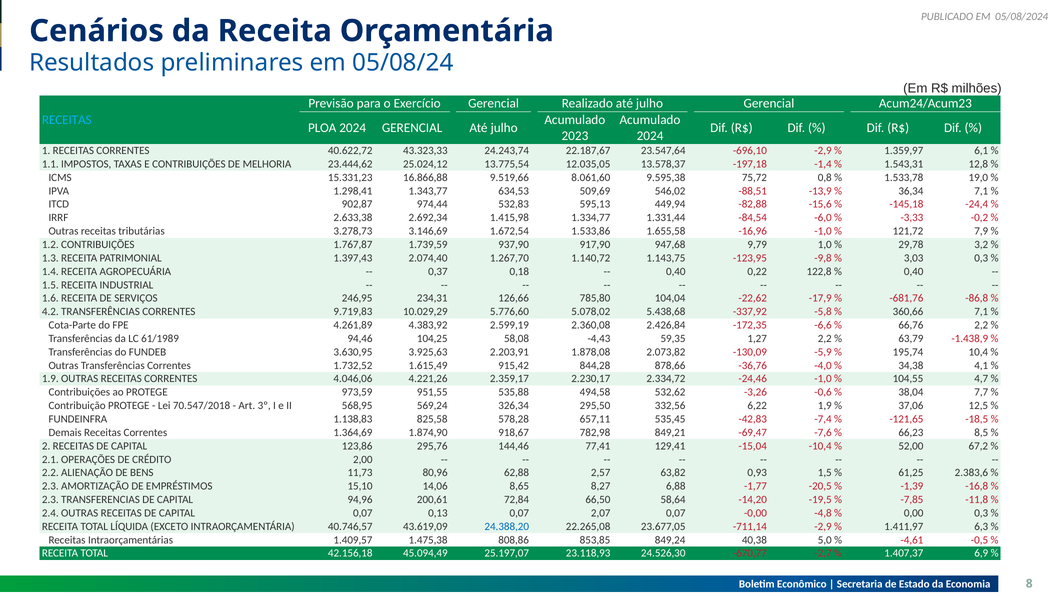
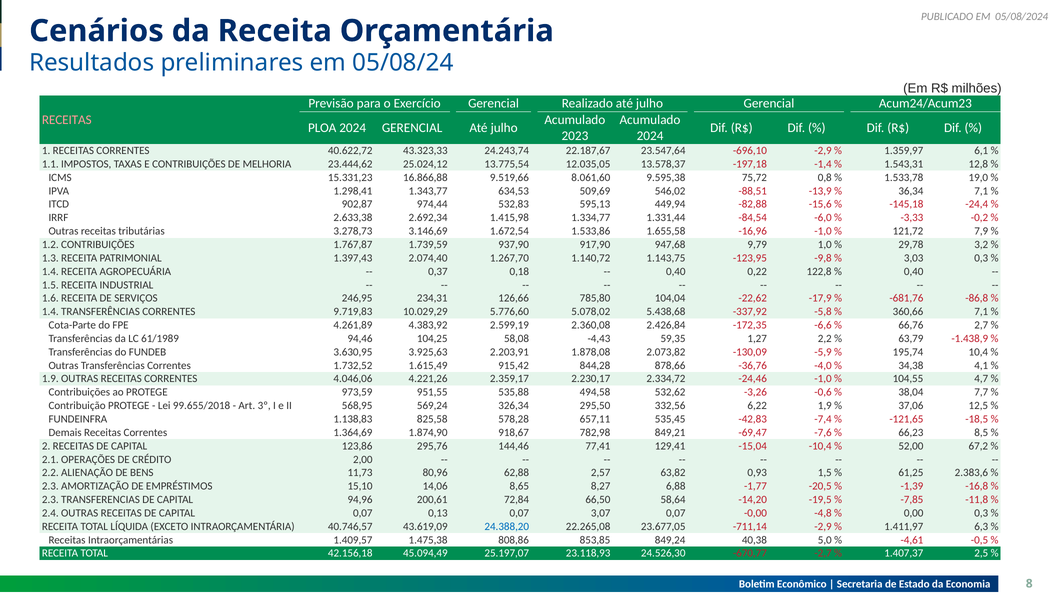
RECEITAS colour: light blue -> pink (67, 120)
4.2: 4.2 -> 1.4 (50, 312)
66,76 2,2: 2,2 -> 2,7 (981, 325)
70.547/2018: 70.547/2018 -> 99.655/2018 (202, 406)
2,07: 2,07 -> 3,07 (601, 513)
6,9: 6,9 -> 2,5 (981, 554)
